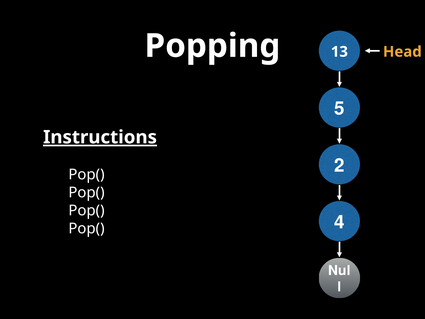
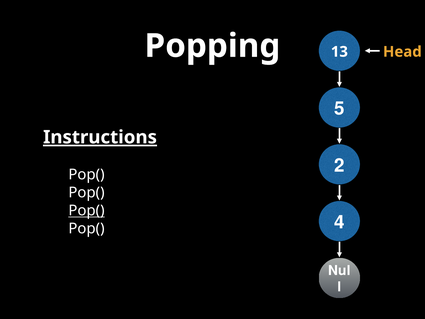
Pop( underline: none -> present (86, 210)
